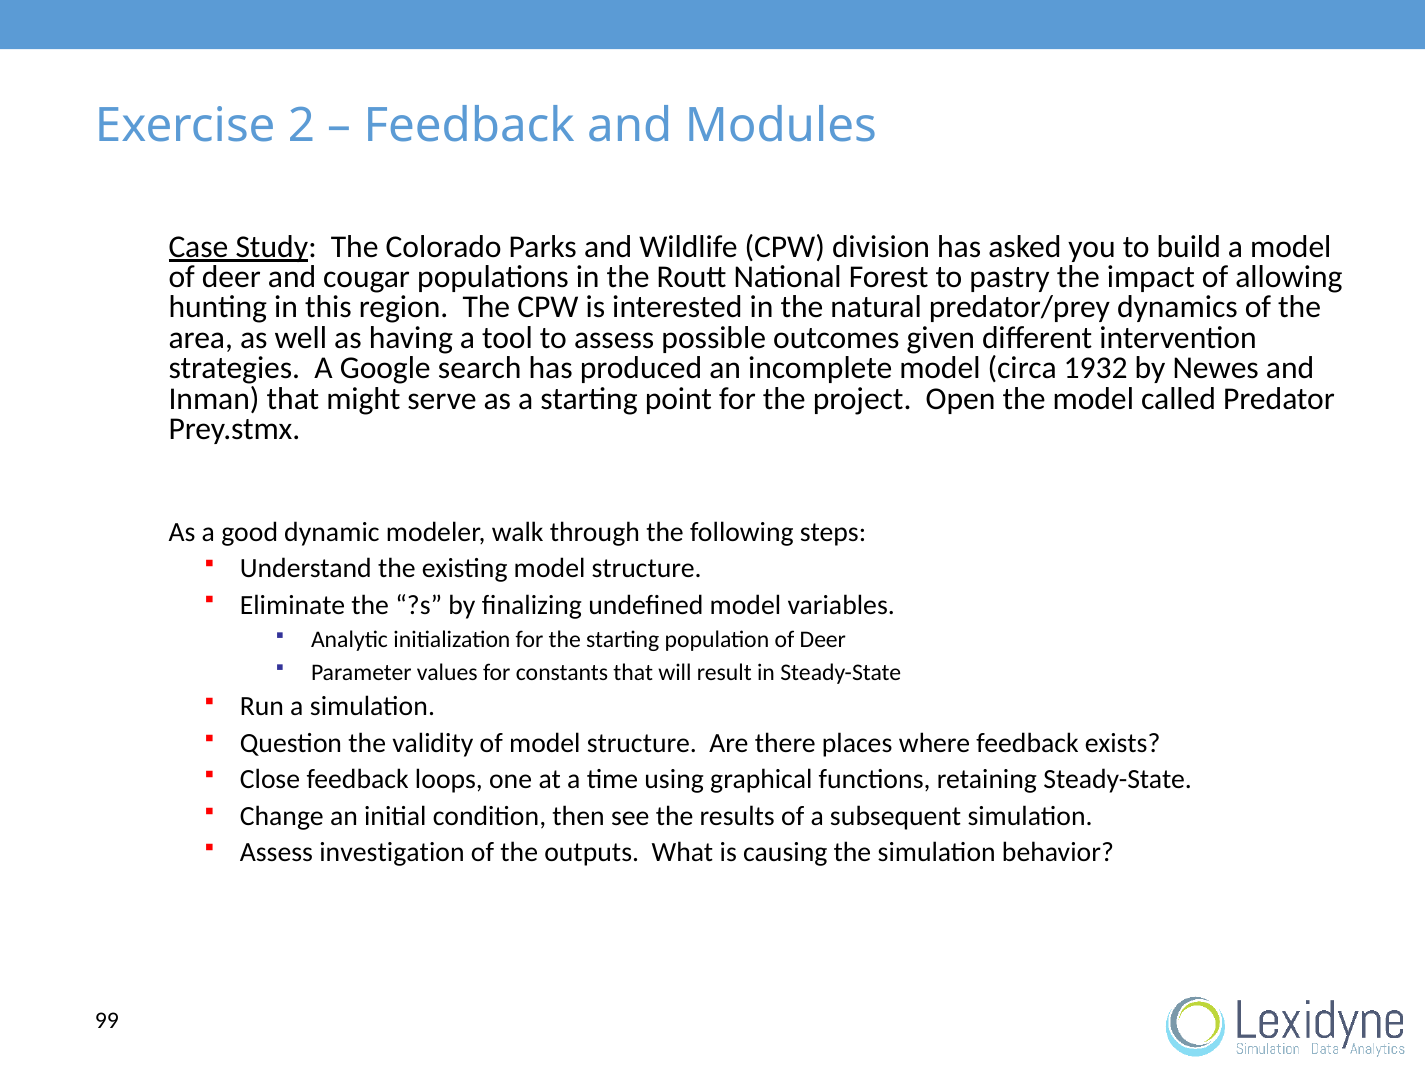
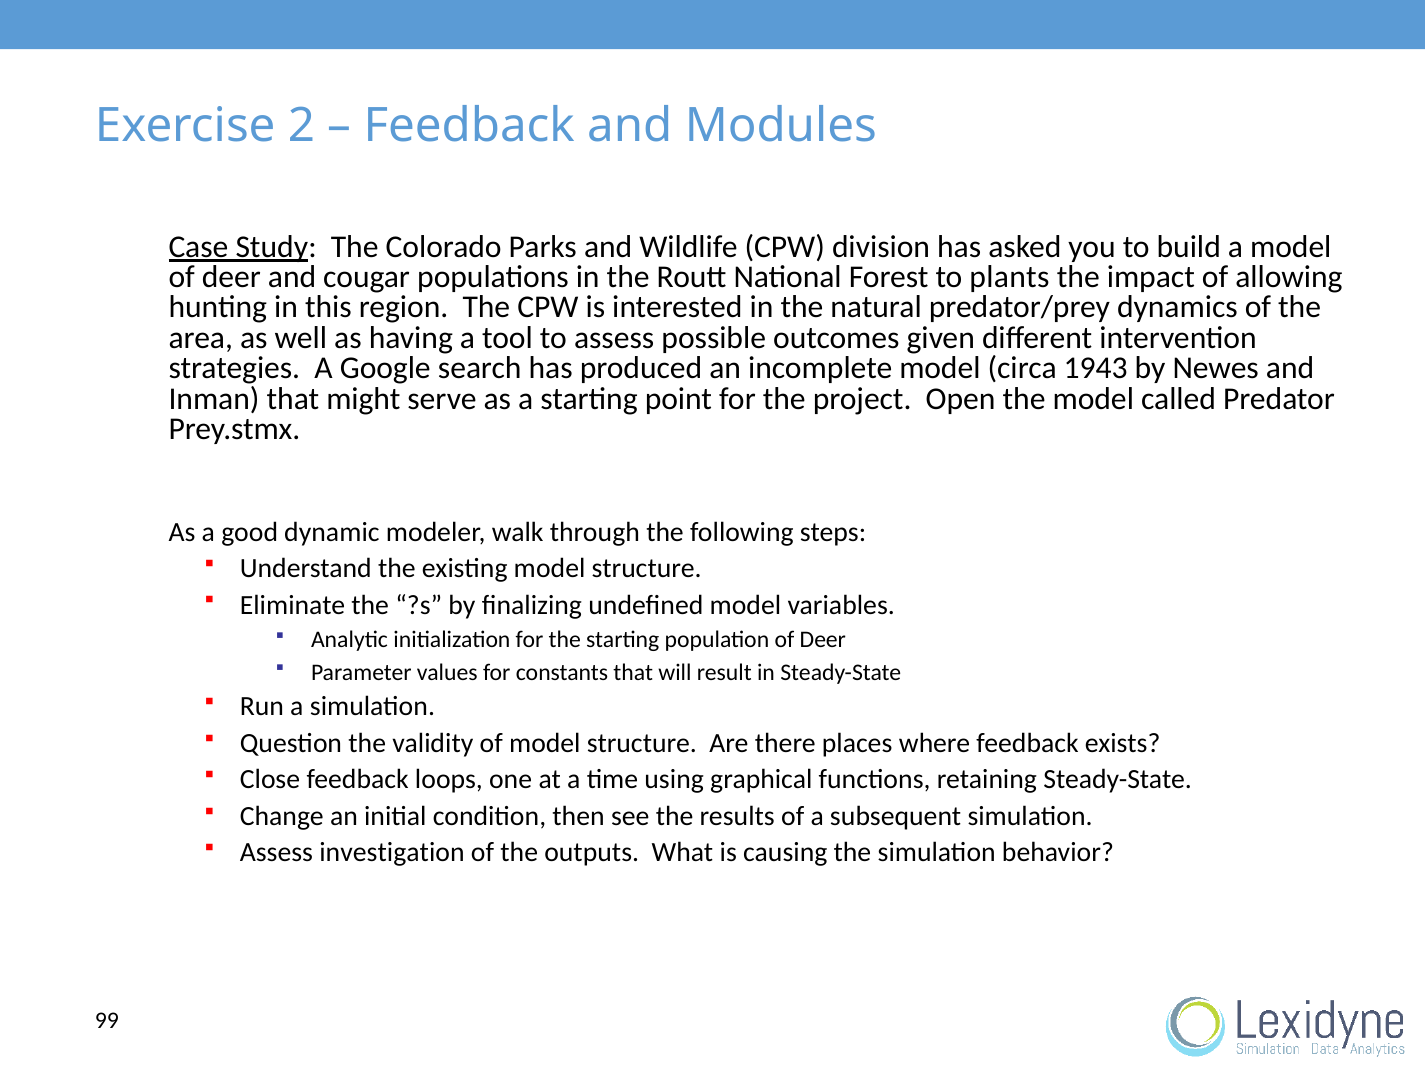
pastry: pastry -> plants (1009, 277)
1932: 1932 -> 1943 (1096, 368)
